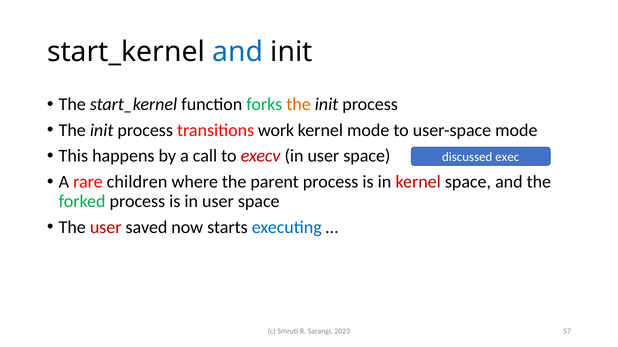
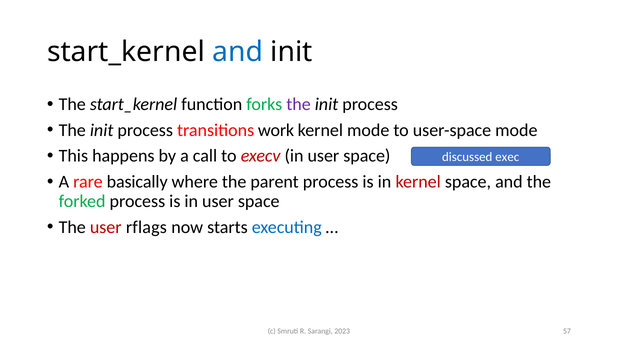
the colour: orange -> purple (299, 104)
children: children -> basically (137, 182)
saved: saved -> rflags (146, 228)
